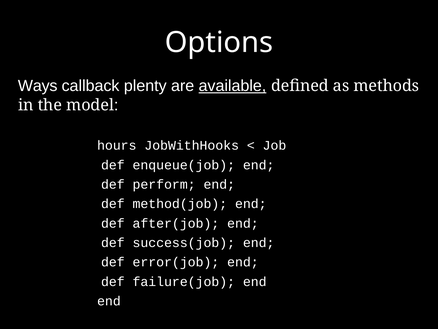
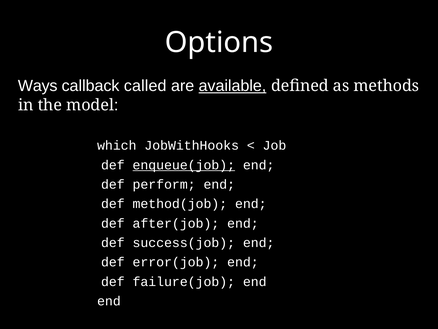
plenty: plenty -> called (145, 86)
hours: hours -> which (117, 145)
enqueue(job underline: none -> present (184, 165)
